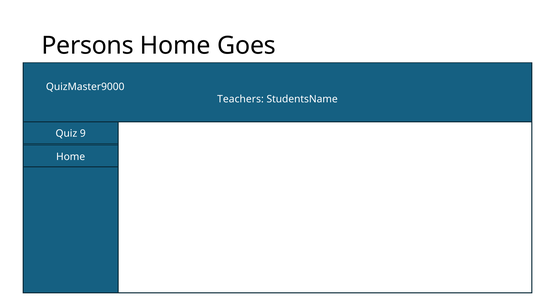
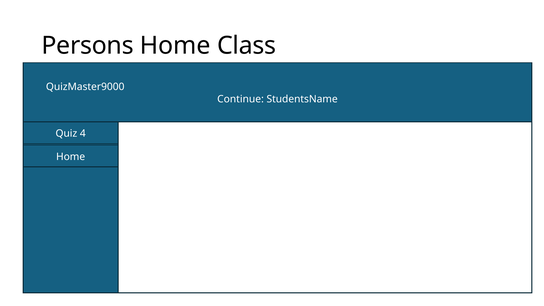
Goes: Goes -> Class (247, 46)
Teachers: Teachers -> Continue (241, 99)
9: 9 -> 4 (83, 133)
